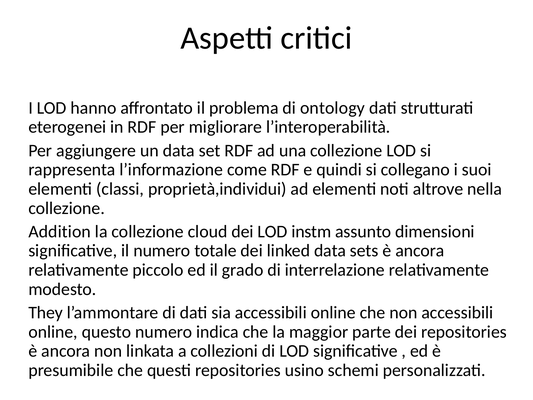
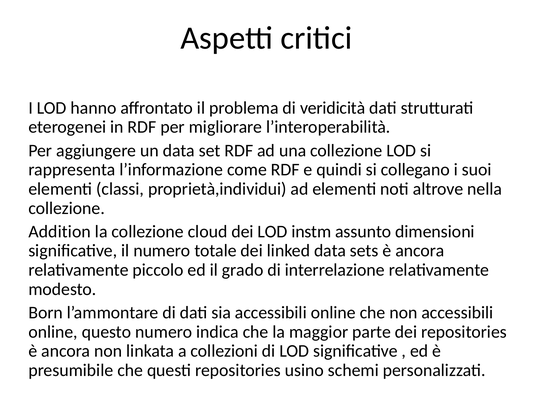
ontology: ontology -> veridicità (333, 108)
They: They -> Born (46, 312)
